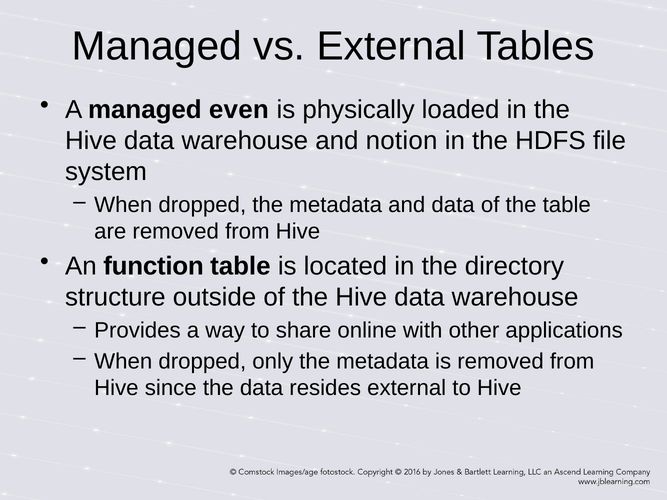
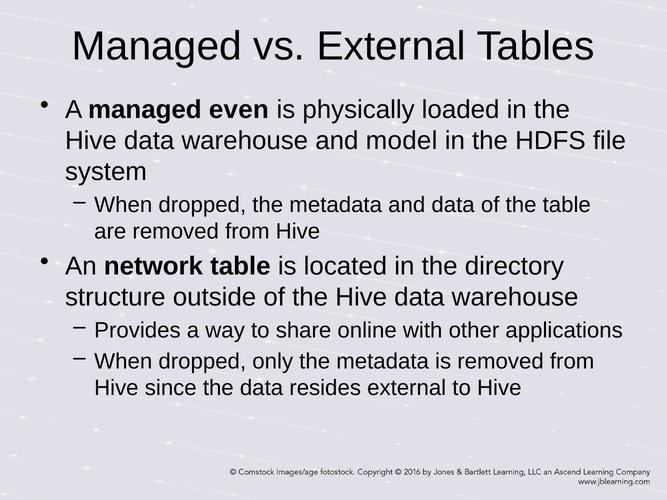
notion: notion -> model (402, 141)
function: function -> network (153, 266)
